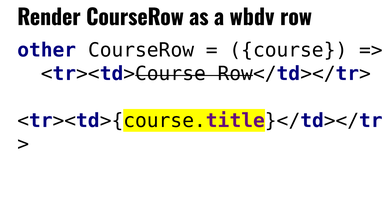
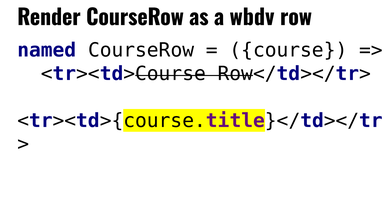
other: other -> named (47, 50)
